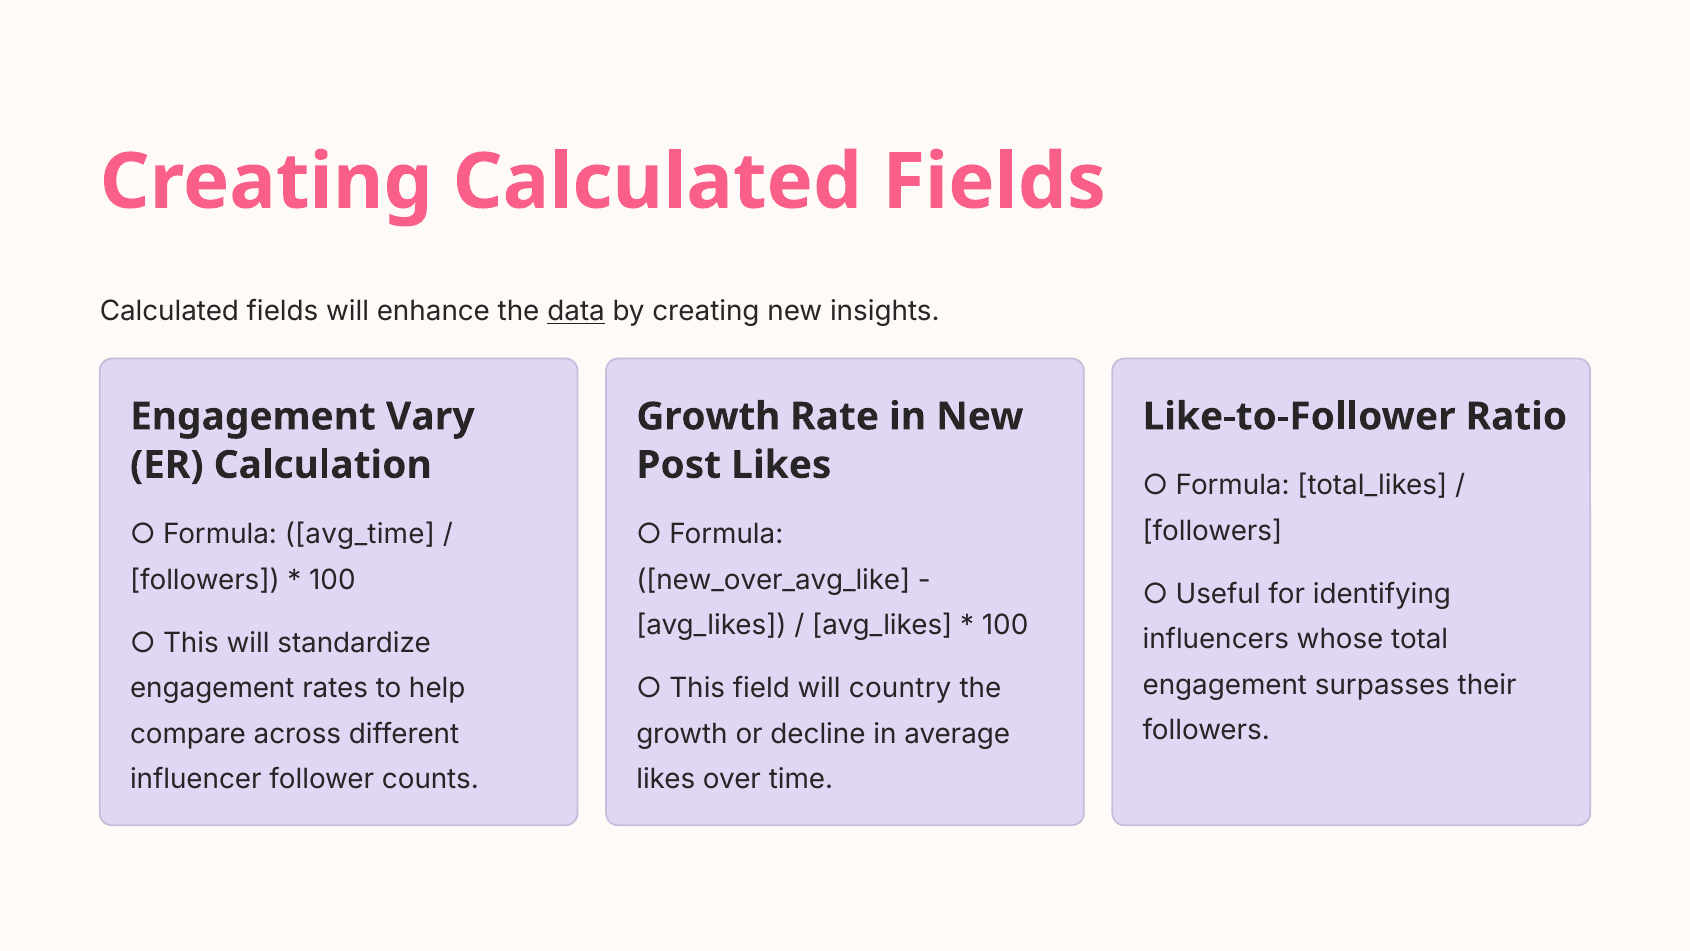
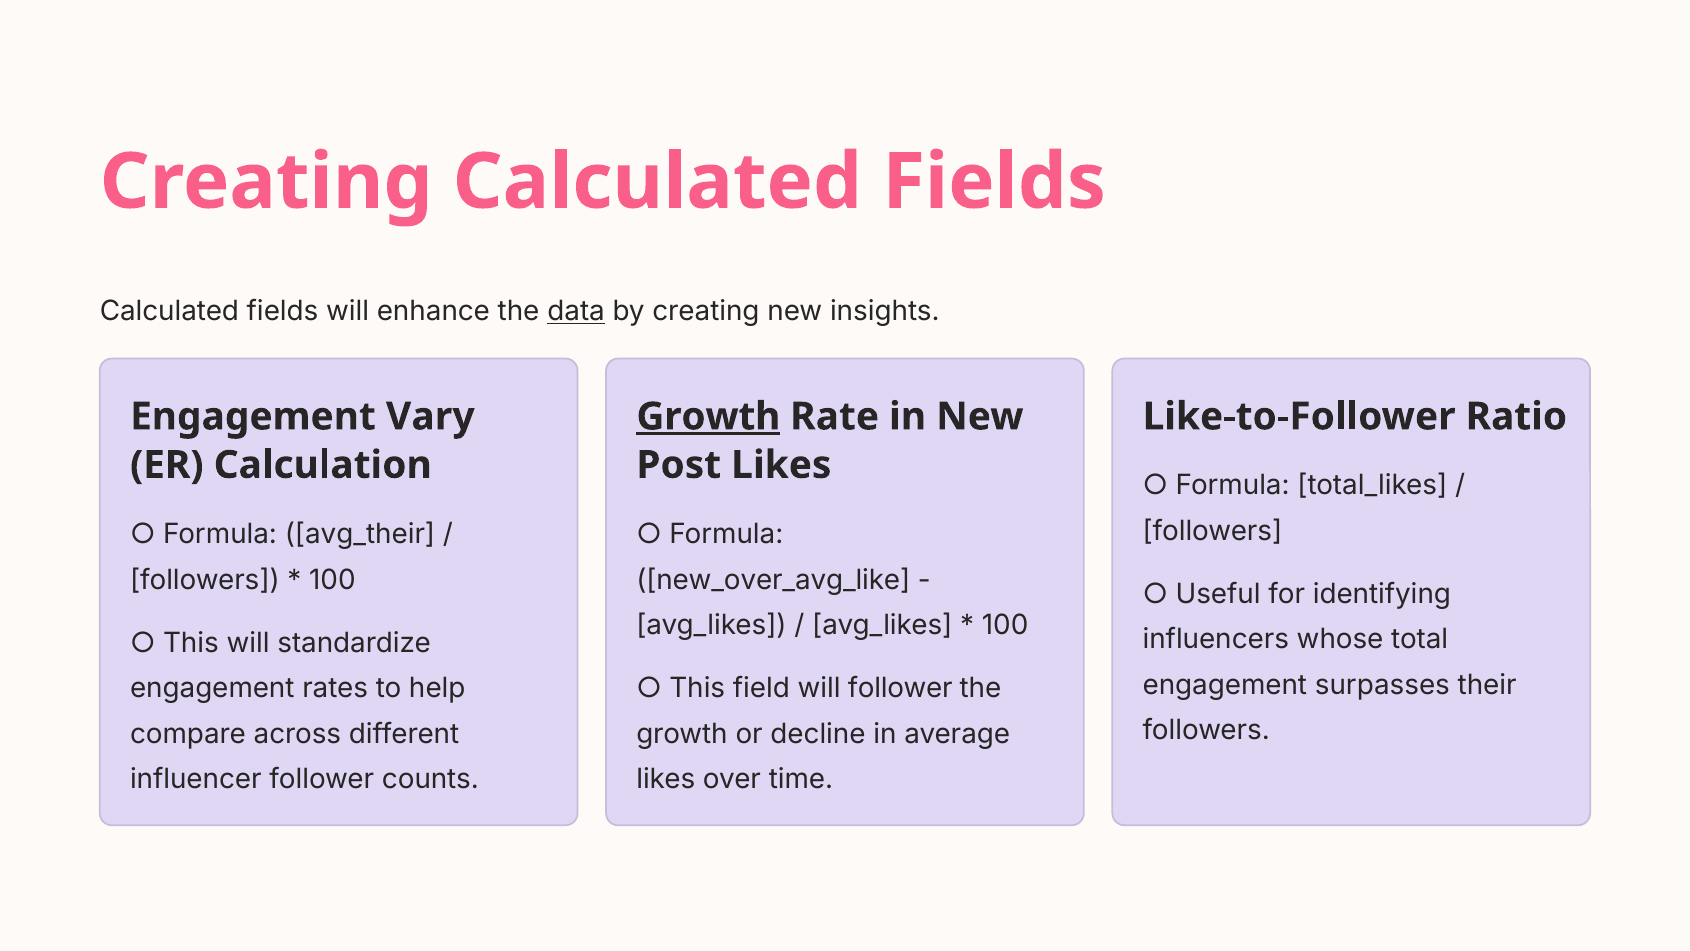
Growth underline: none -> present (708, 416)
avg_time: avg_time -> avg_their (360, 535)
will country: country -> follower (900, 688)
